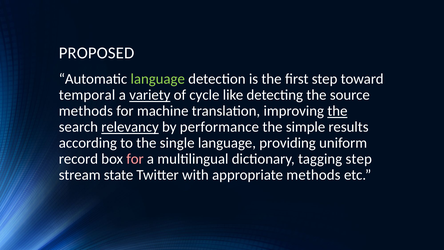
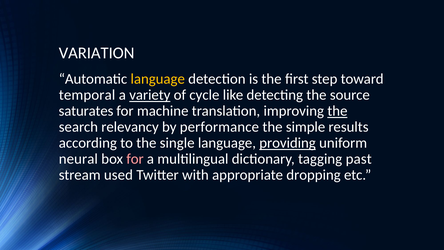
PROPOSED: PROPOSED -> VARIATION (97, 53)
language colour: light green -> yellow (158, 79)
methods: methods -> saturates (86, 111)
relevancy underline: present -> none (130, 127)
providing underline: none -> present (288, 143)
record: record -> neural (78, 159)
tagging step: step -> past (359, 159)
state: state -> used (118, 175)
appropriate methods: methods -> dropping (314, 175)
